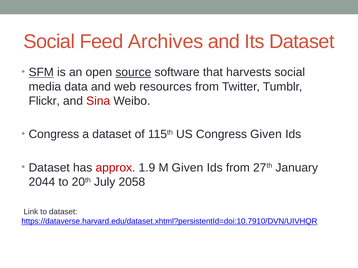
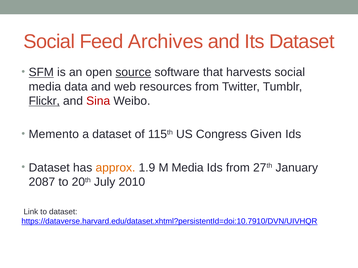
Flickr underline: none -> present (44, 101)
Congress: Congress -> Memento (54, 134)
approx colour: red -> orange (115, 168)
M Given: Given -> Media (188, 168)
2044: 2044 -> 2087 (42, 182)
2058: 2058 -> 2010 (132, 182)
